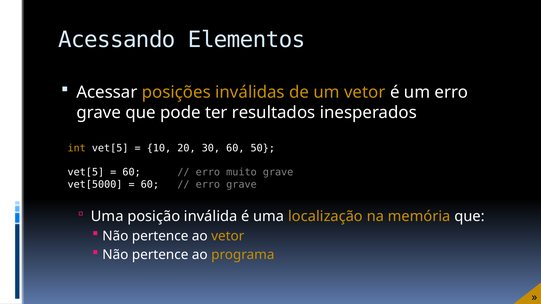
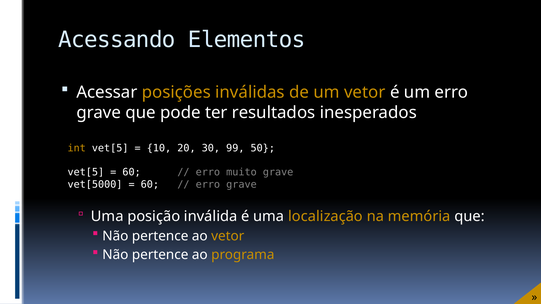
30 60: 60 -> 99 (235, 148)
